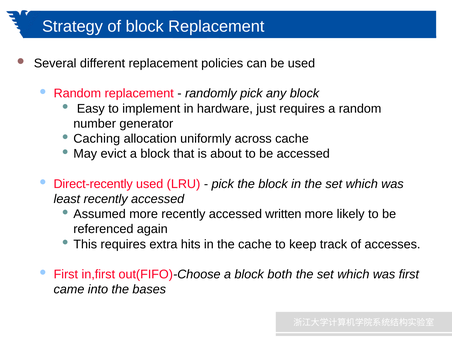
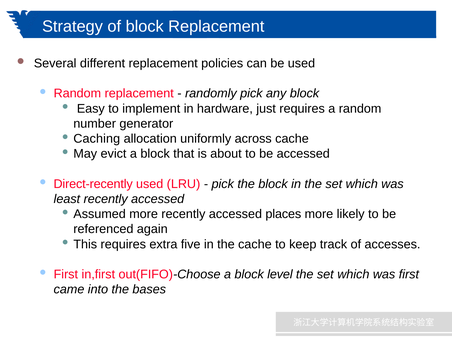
written: written -> places (283, 214)
hits: hits -> five (191, 244)
both: both -> level (280, 274)
